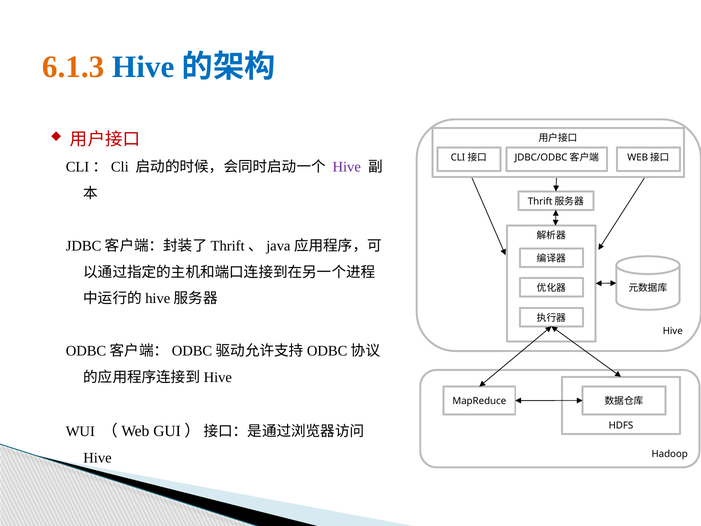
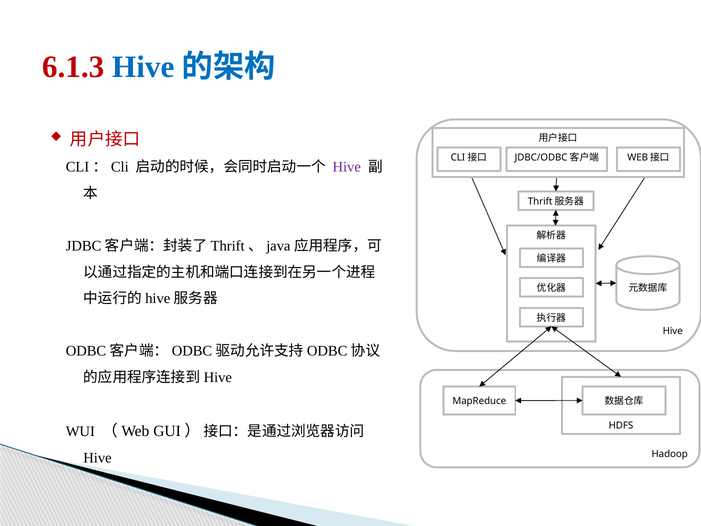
6.1.3 colour: orange -> red (73, 67)
